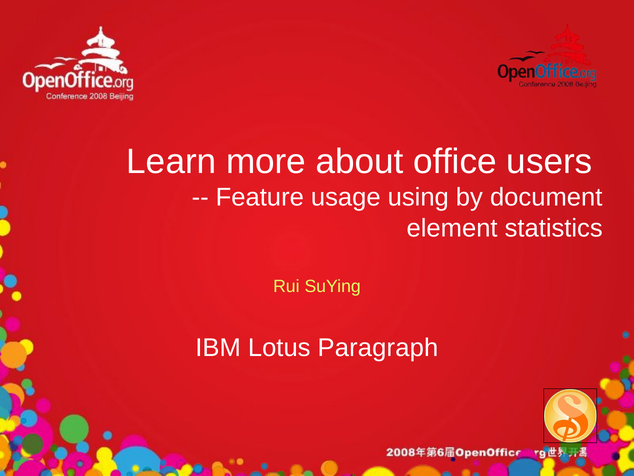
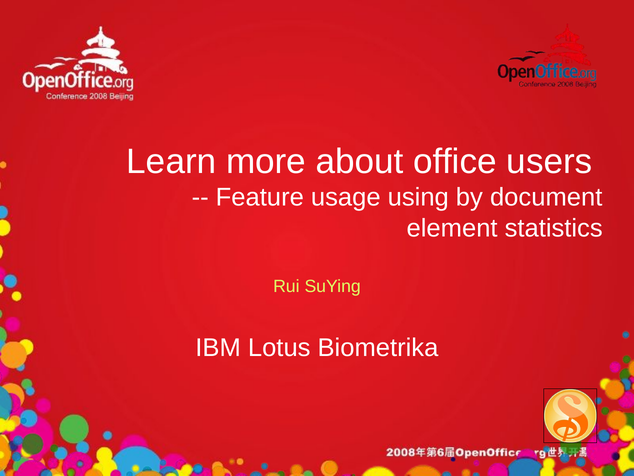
Paragraph: Paragraph -> Biometrika (378, 347)
